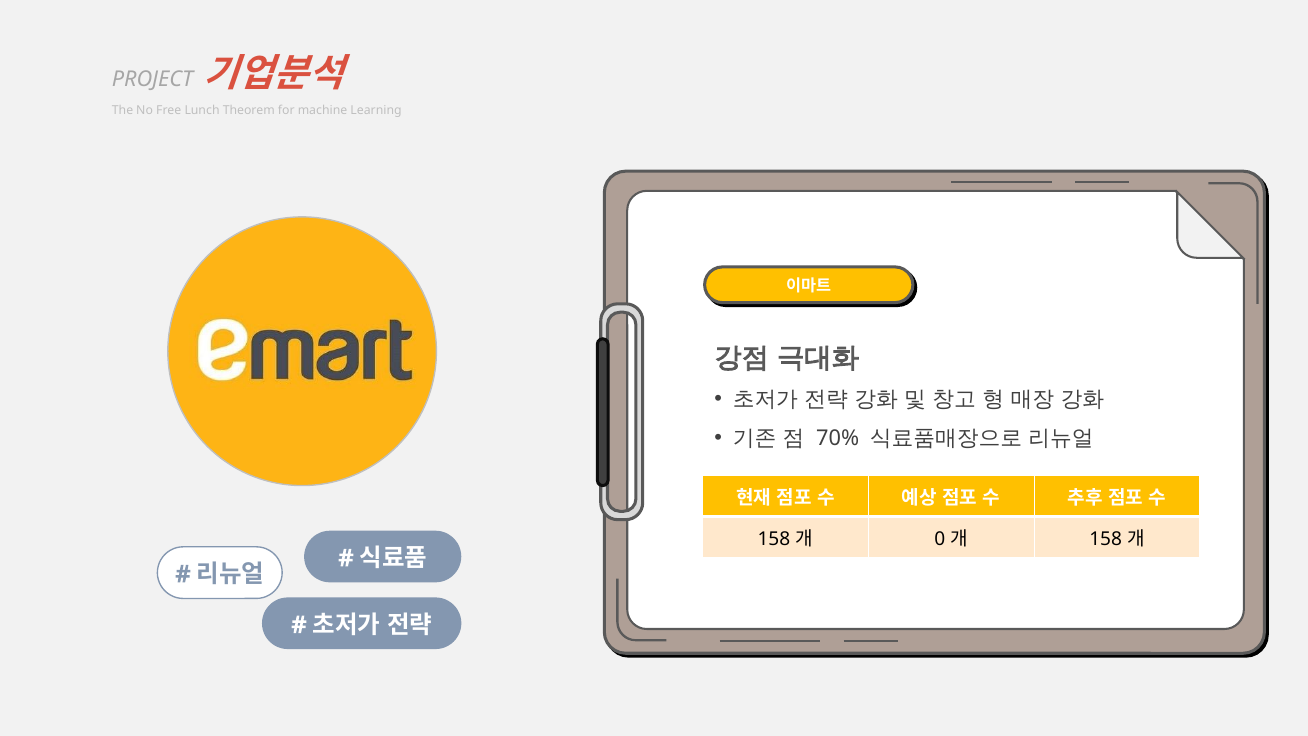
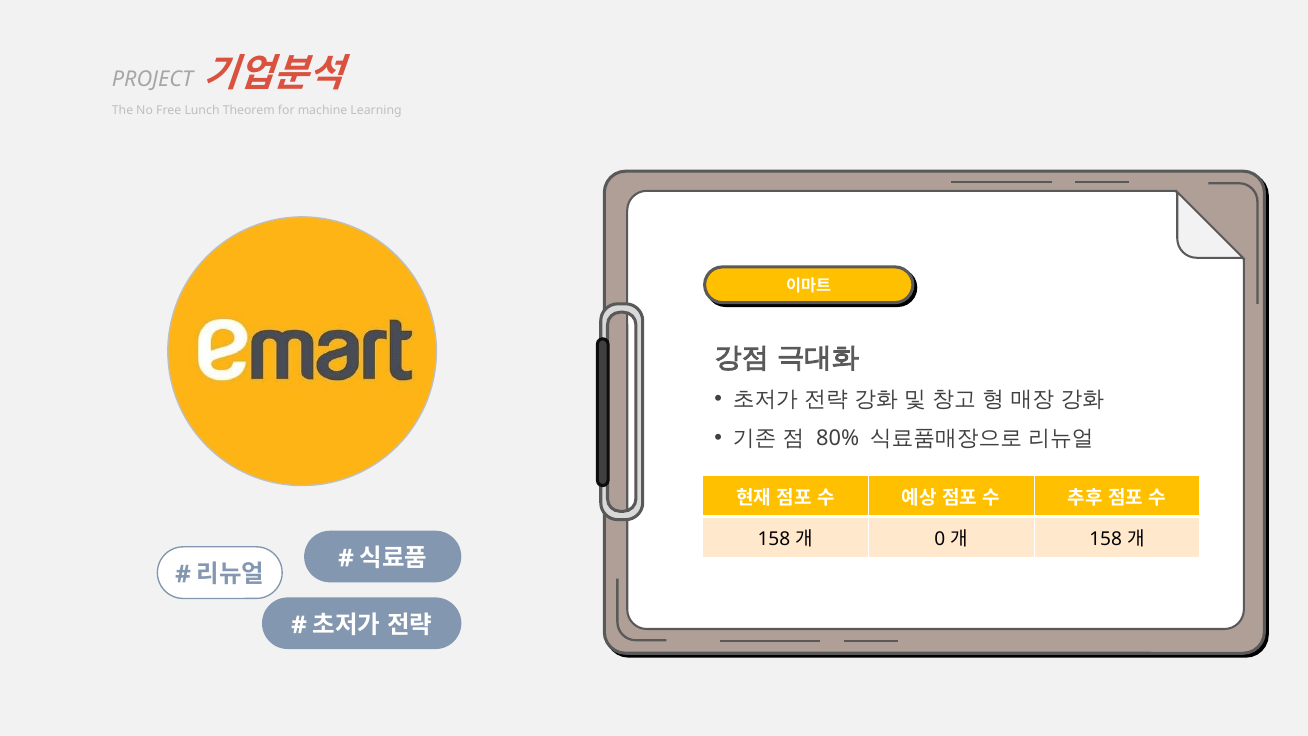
70%: 70% -> 80% (838, 439)
